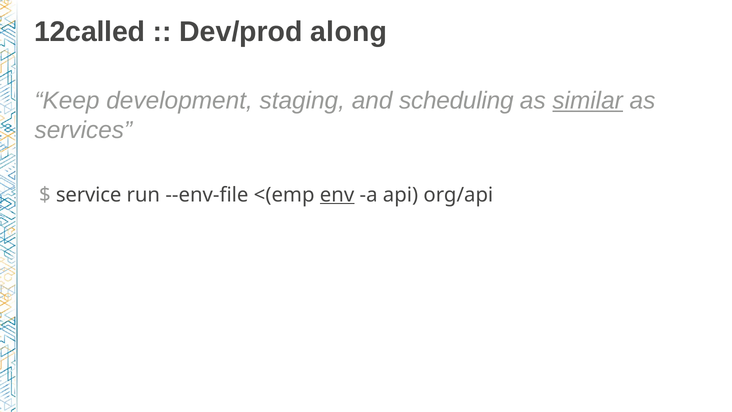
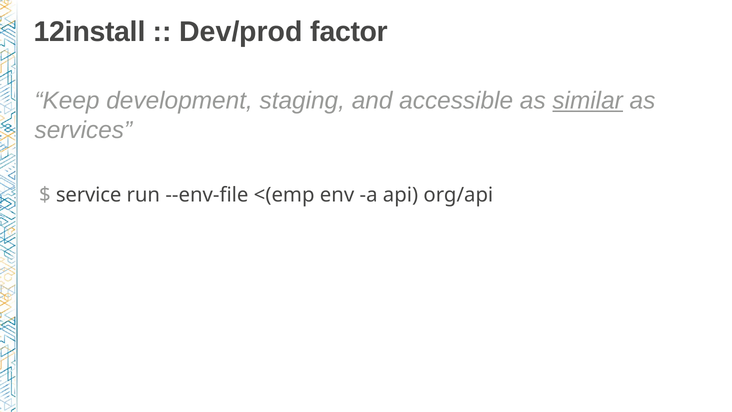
12called: 12called -> 12install (90, 32)
along: along -> factor (349, 32)
scheduling: scheduling -> accessible (456, 101)
env underline: present -> none (337, 195)
